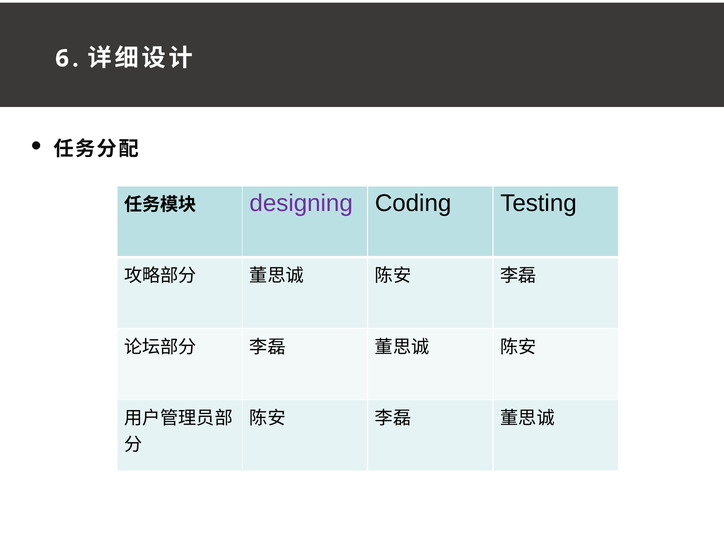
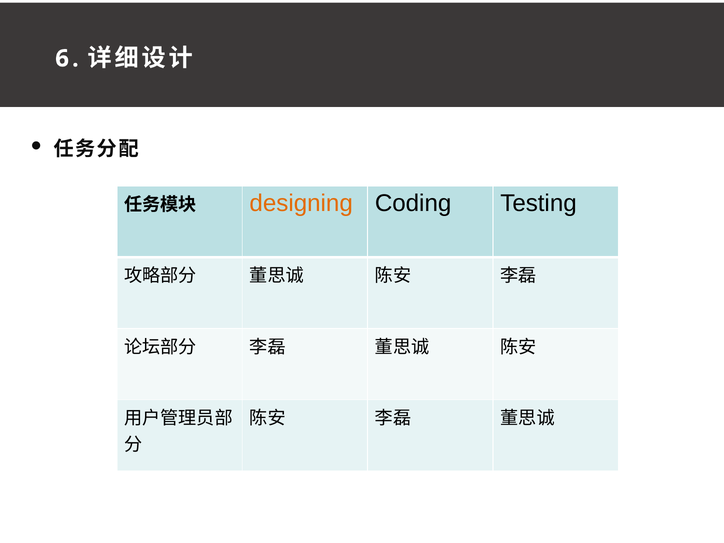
designing colour: purple -> orange (301, 203)
